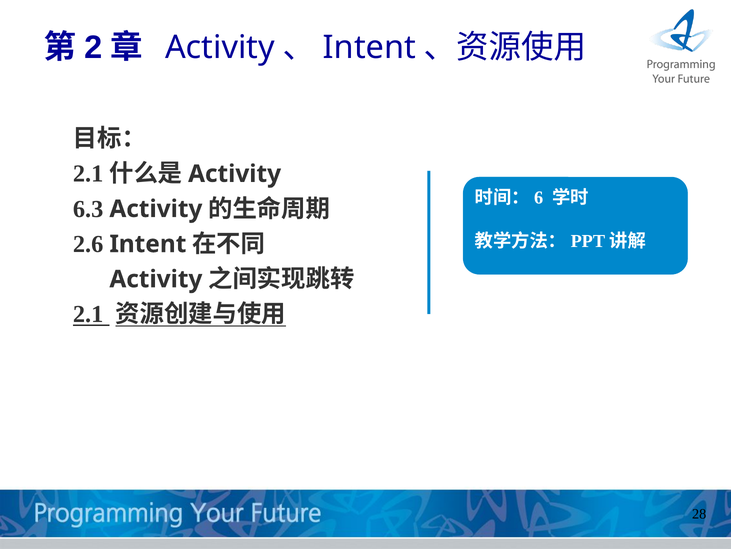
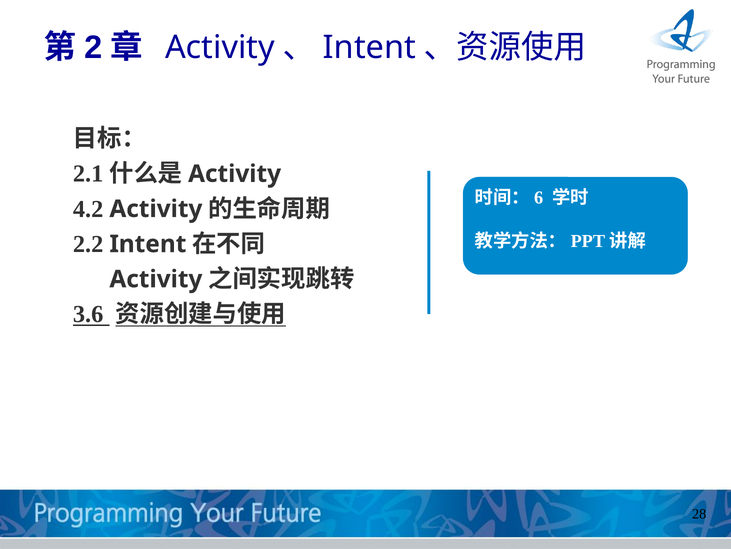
6.3: 6.3 -> 4.2 (88, 209)
2.6: 2.6 -> 2.2 (88, 244)
2.1: 2.1 -> 3.6 (88, 314)
